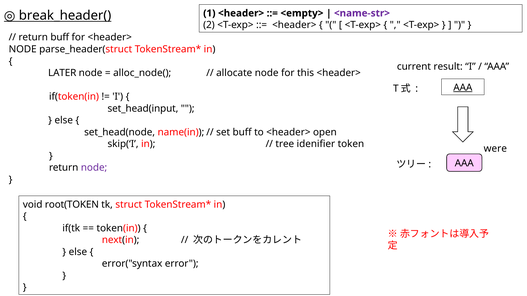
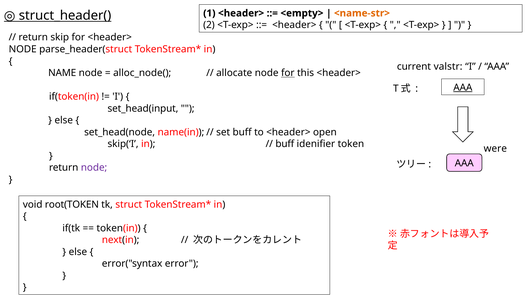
break_header(: break_header( -> struct_header( (65, 15)
<name-str> colour: purple -> orange (362, 13)
return buff: buff -> skip (60, 37)
result: result -> valstr (448, 67)
LATER: LATER -> NAME (62, 73)
for underline: none -> present (288, 73)
tree: tree -> buff (285, 144)
